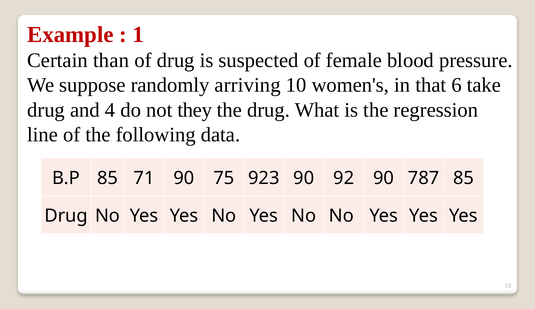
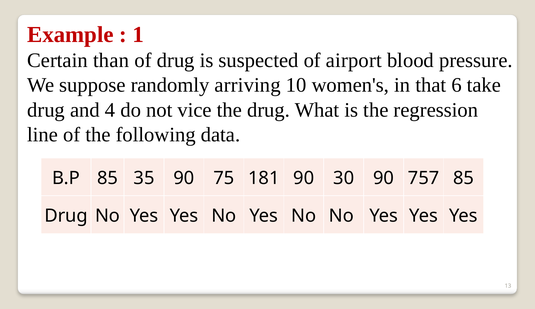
female: female -> airport (354, 60)
they: they -> vice (195, 110)
71: 71 -> 35 (144, 178)
923: 923 -> 181 (264, 178)
92: 92 -> 30 (344, 178)
787: 787 -> 757 (424, 178)
